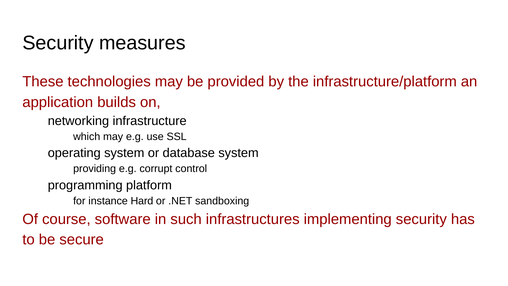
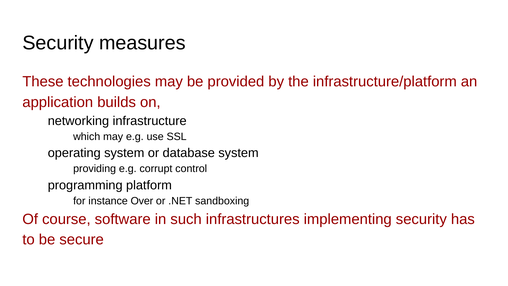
Hard: Hard -> Over (142, 201)
